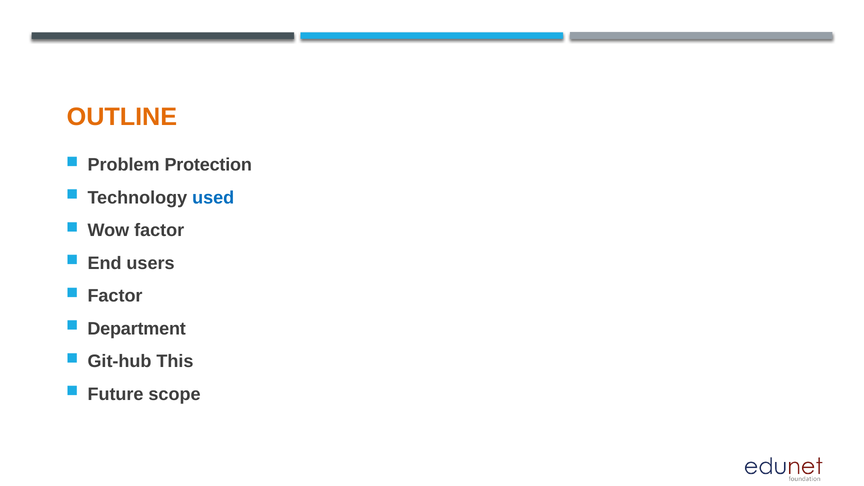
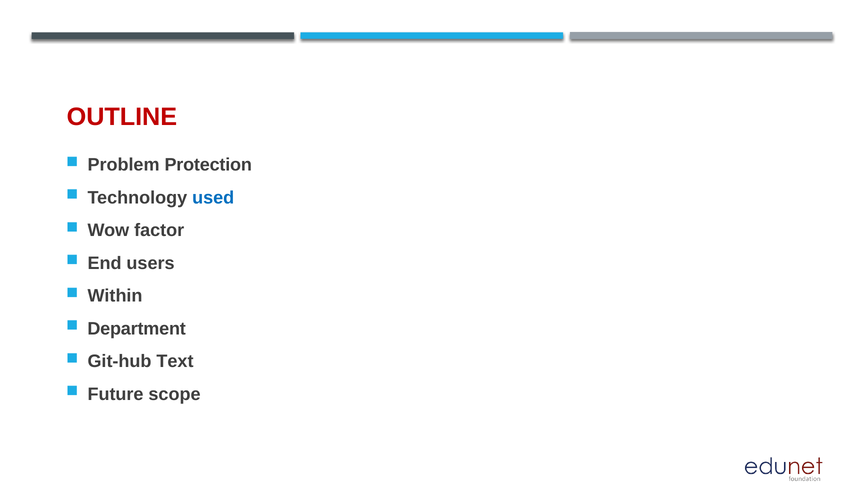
OUTLINE colour: orange -> red (122, 117)
Factor: Factor -> Within (115, 296)
This: This -> Text (175, 361)
